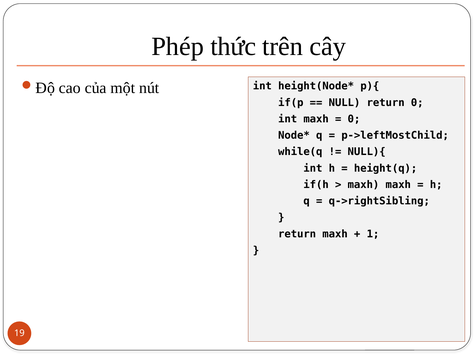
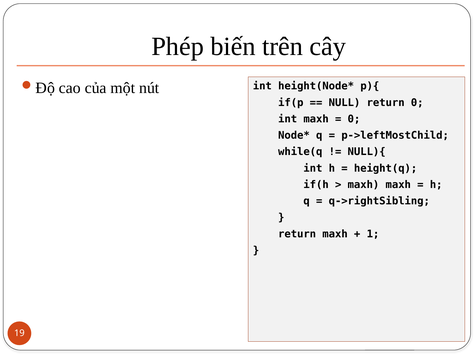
thức: thức -> biến (233, 47)
